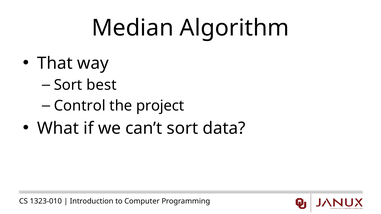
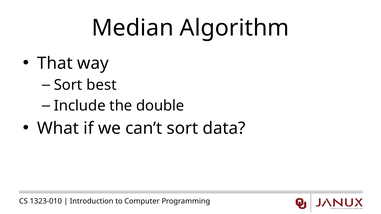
Control: Control -> Include (80, 106)
project: project -> double (160, 106)
